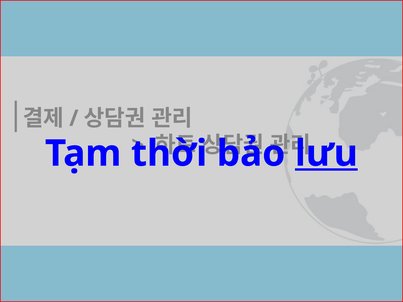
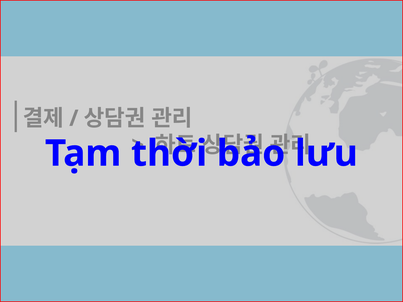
lưu underline: present -> none (326, 154)
